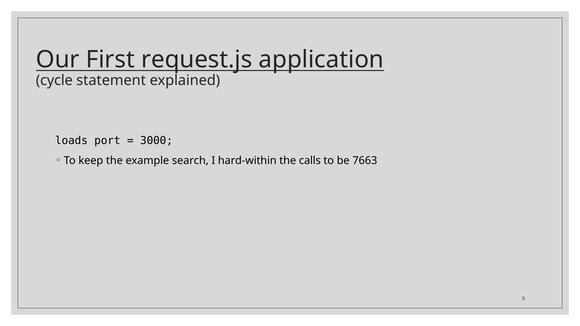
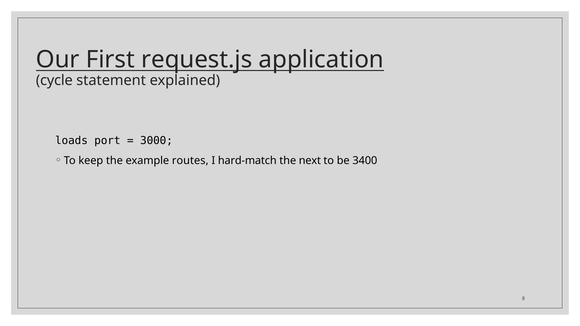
search: search -> routes (190, 161)
hard-within: hard-within -> hard-match (247, 161)
calls: calls -> next (310, 161)
7663: 7663 -> 3400 (365, 161)
